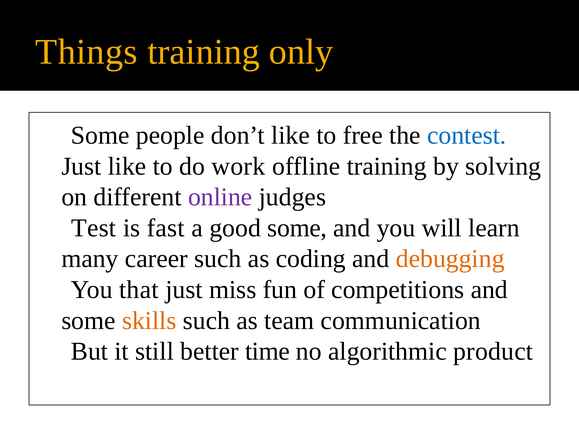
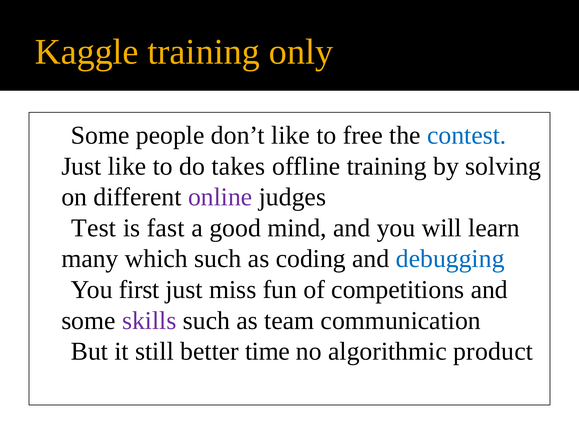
Things: Things -> Kaggle (87, 52)
work: work -> takes (238, 166)
good some: some -> mind (297, 228)
career: career -> which (156, 259)
debugging colour: orange -> blue (450, 259)
that: that -> first (139, 290)
skills colour: orange -> purple (149, 321)
